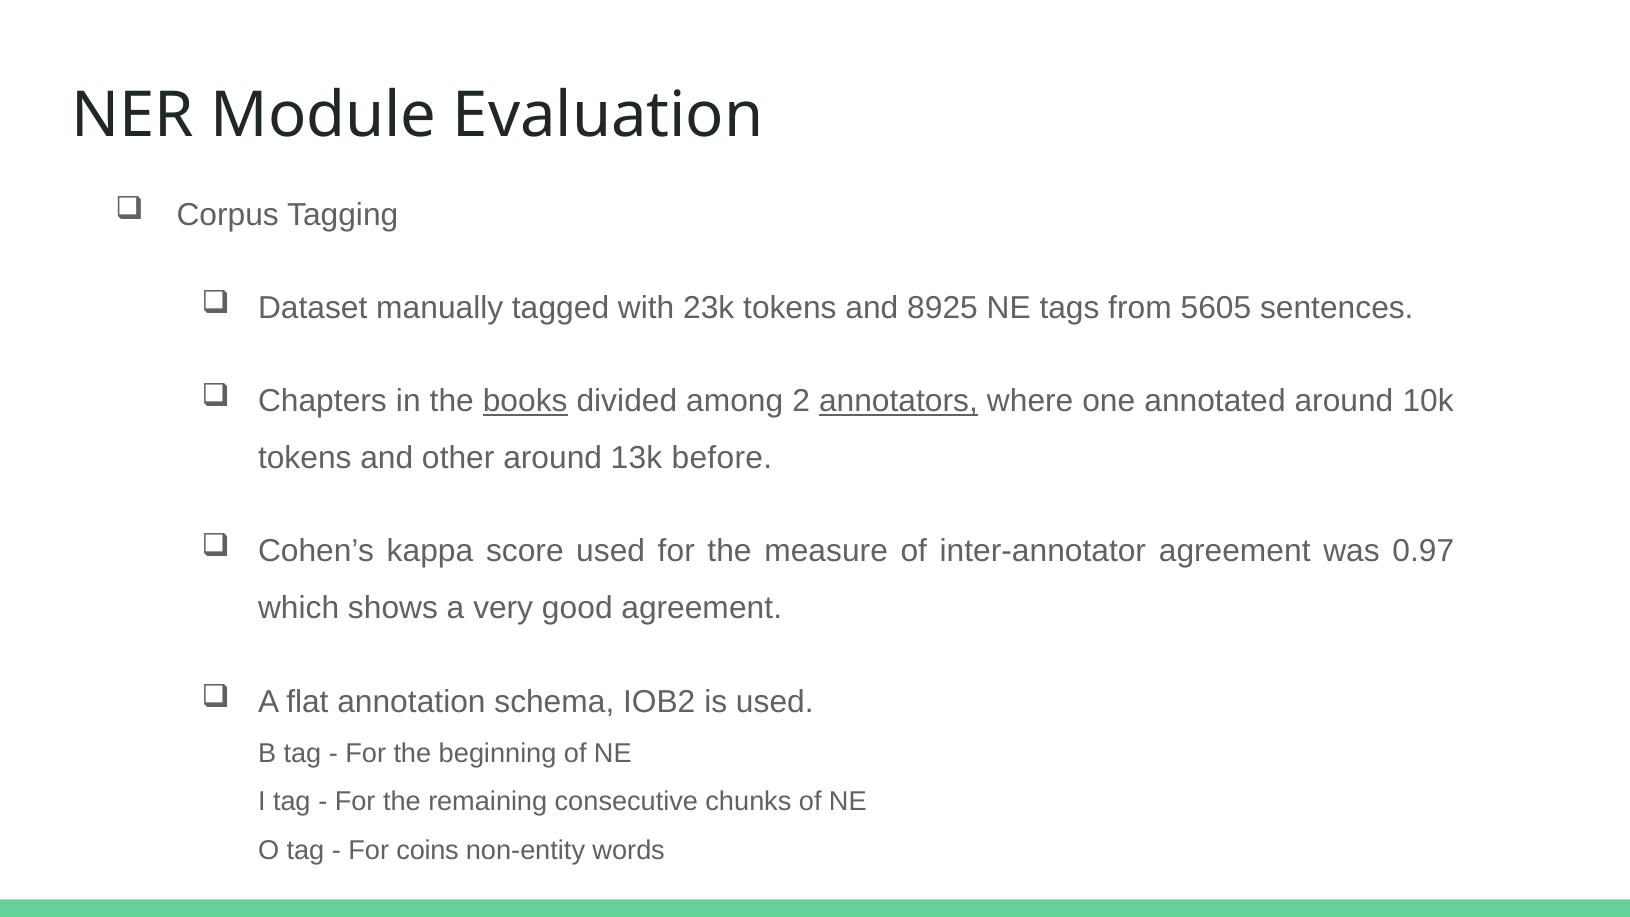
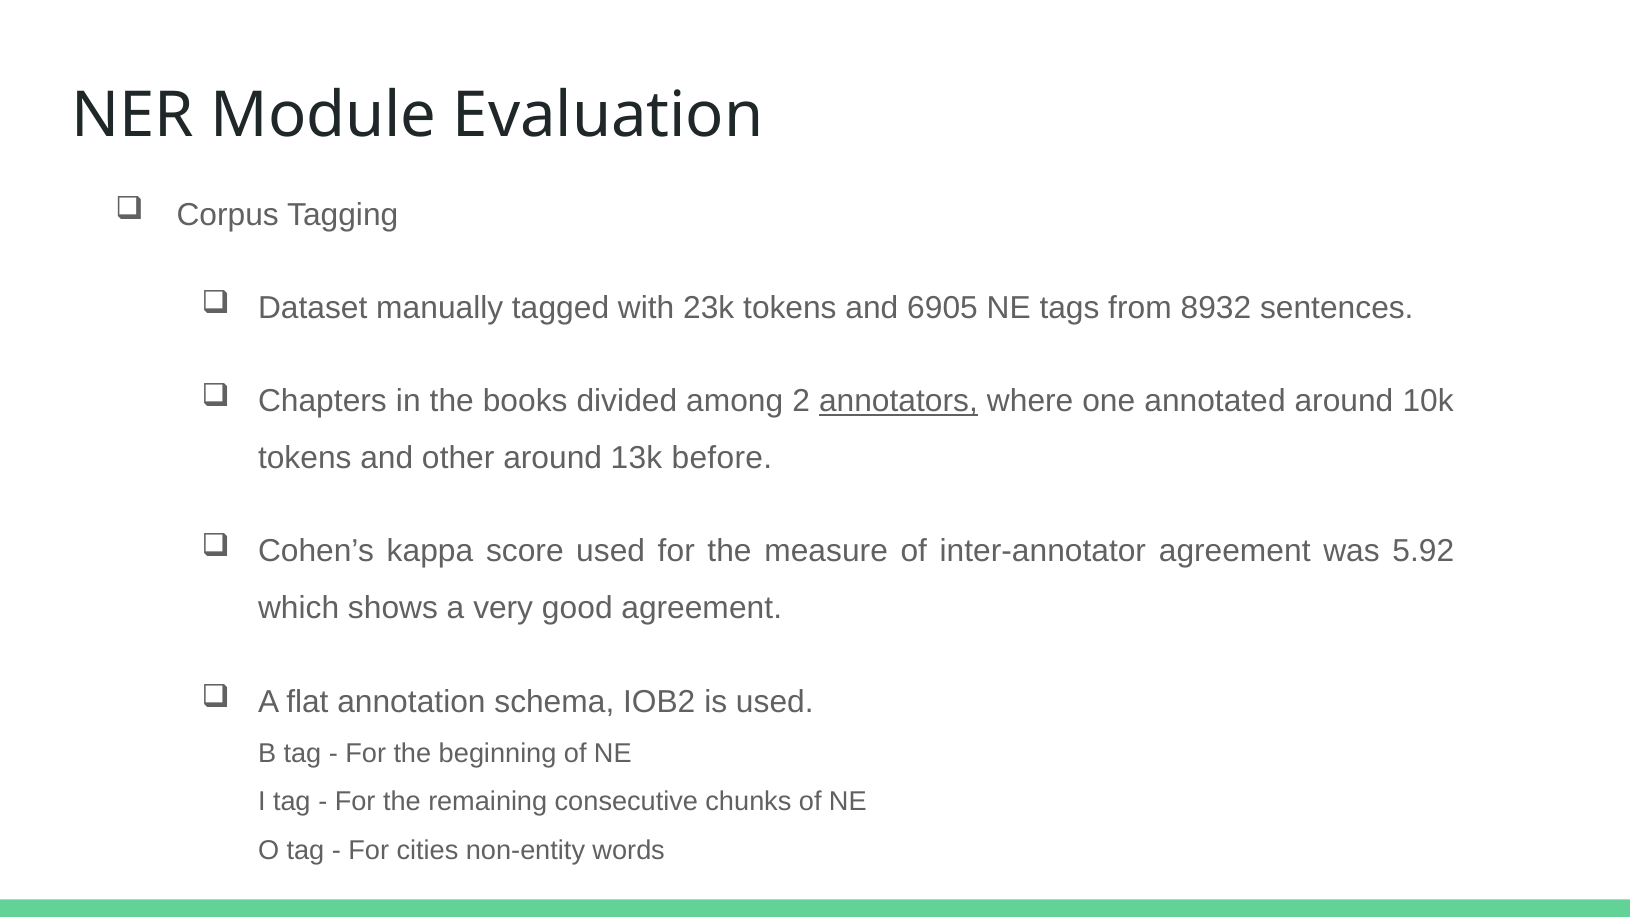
8925: 8925 -> 6905 (942, 308)
5605: 5605 -> 8932 (1216, 308)
books underline: present -> none (525, 401)
0.97: 0.97 -> 5.92 (1423, 551)
coins: coins -> cities (427, 851)
